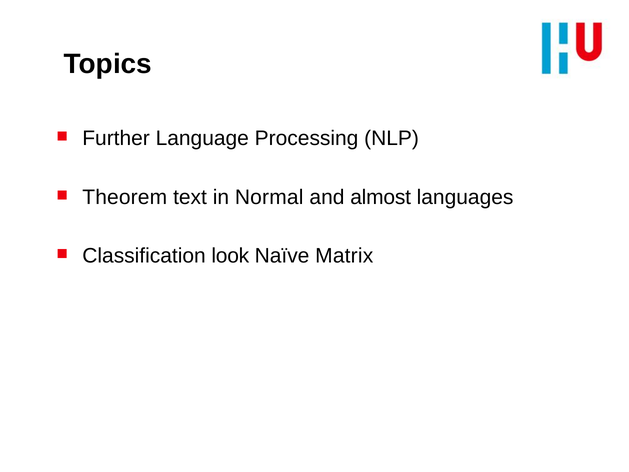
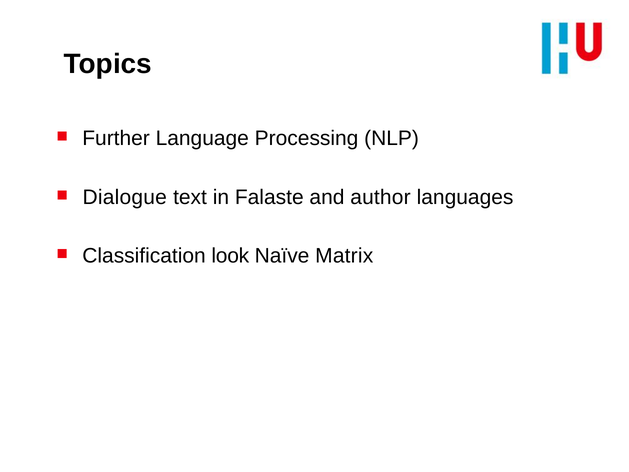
Theorem: Theorem -> Dialogue (125, 197)
Normal: Normal -> Falaste (269, 197)
almost: almost -> author (380, 197)
